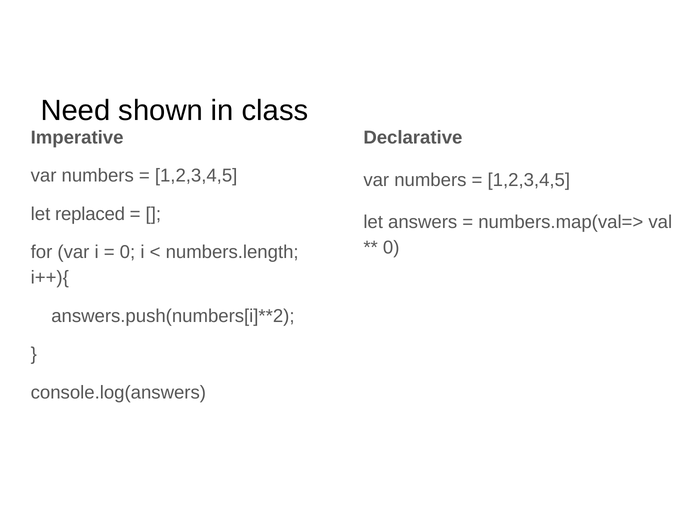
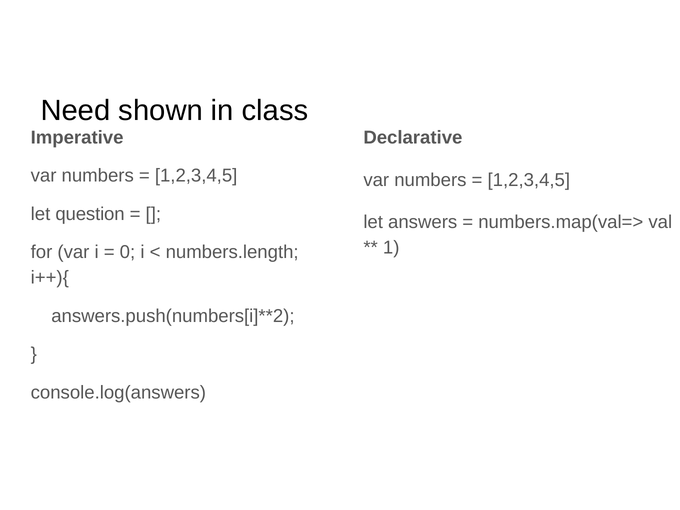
replaced: replaced -> question (90, 214)
0: 0 -> 1 (391, 248)
